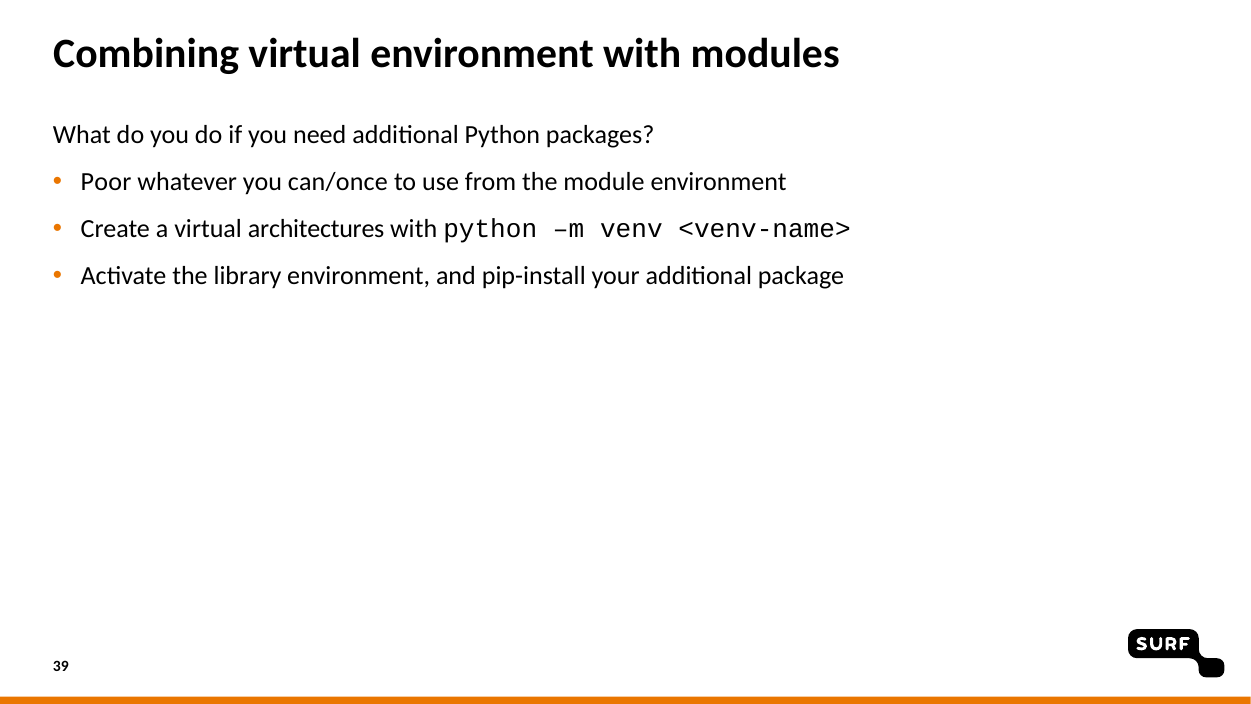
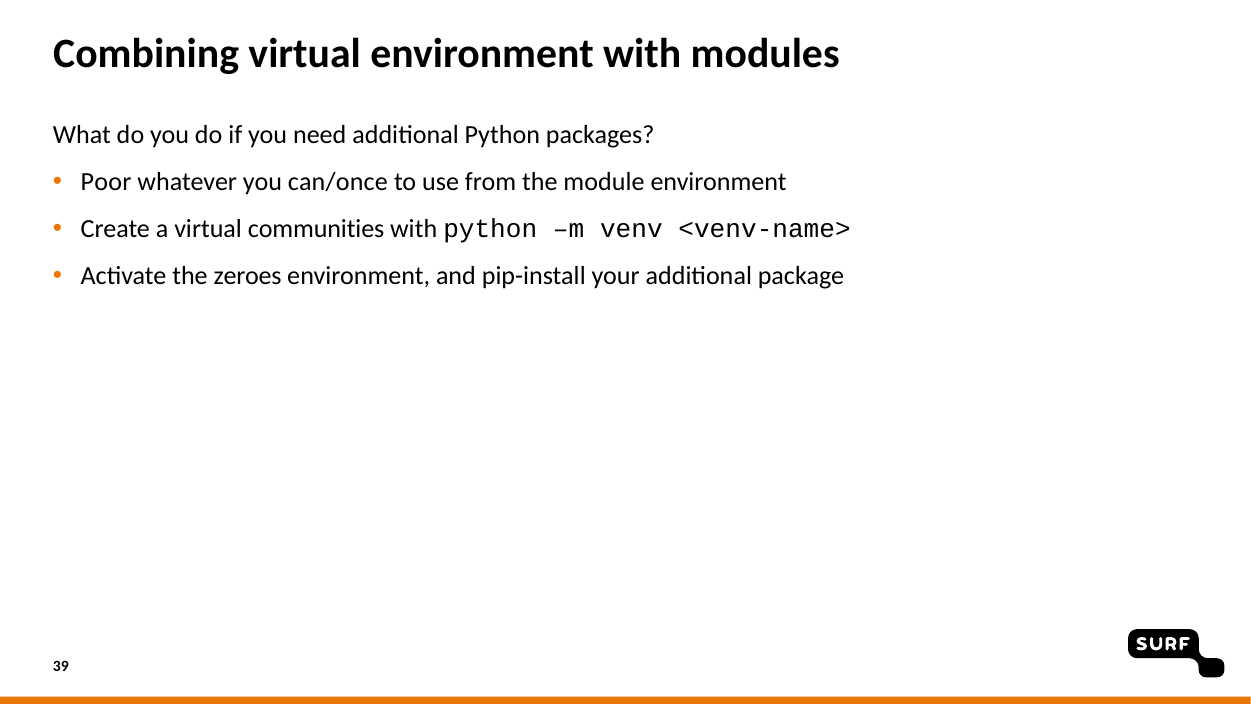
architectures: architectures -> communities (316, 229)
library: library -> zeroes (248, 276)
